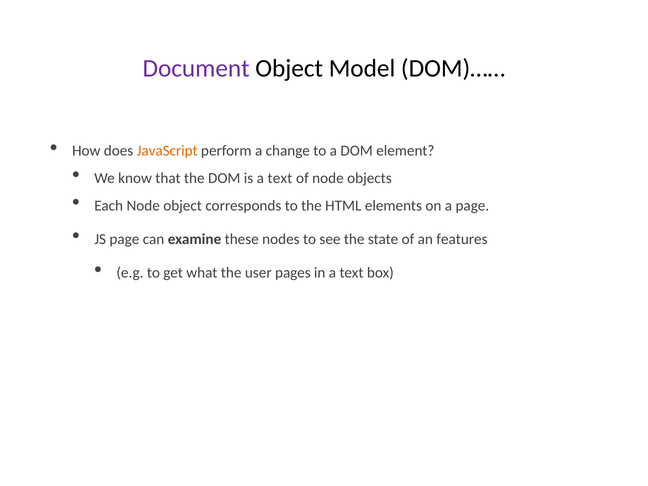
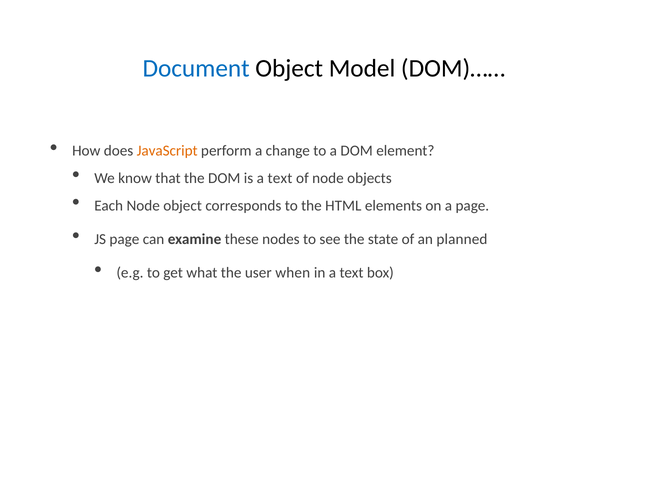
Document colour: purple -> blue (196, 68)
features: features -> planned (462, 239)
pages: pages -> when (293, 273)
